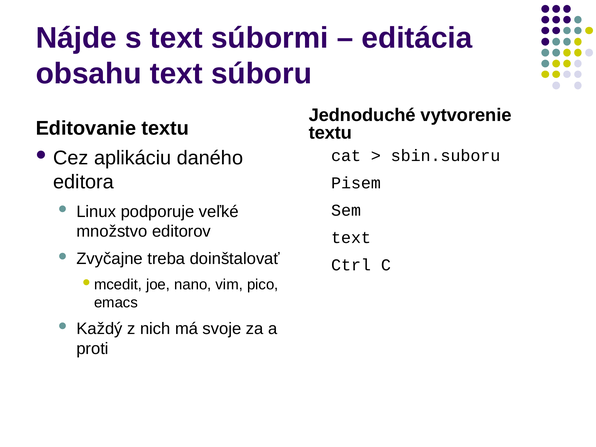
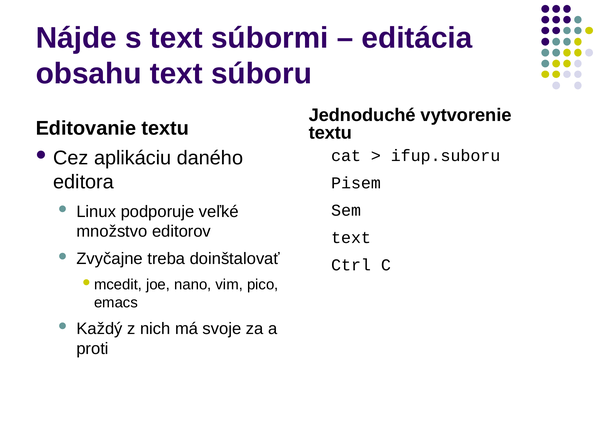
sbin.suboru: sbin.suboru -> ifup.suboru (446, 156)
